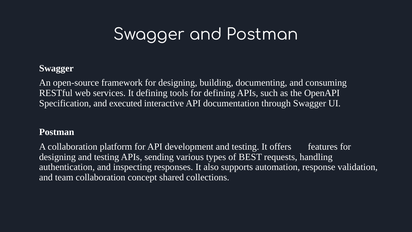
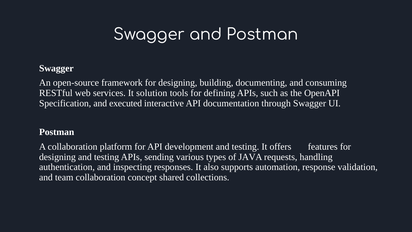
It defining: defining -> solution (152, 93)
BEST: BEST -> JAVA (250, 157)
